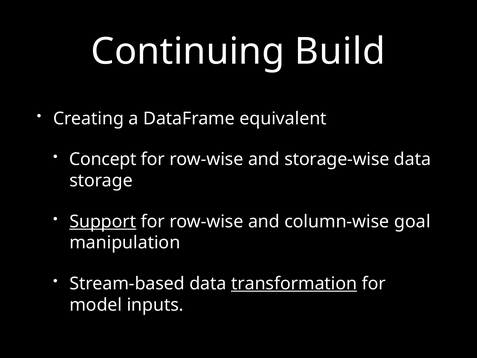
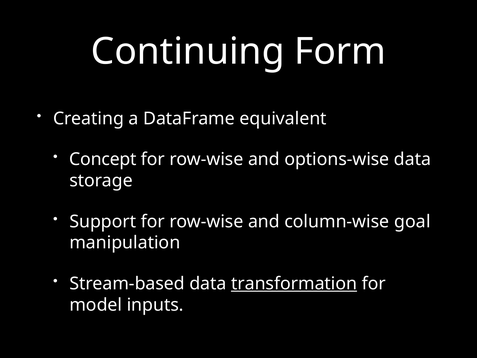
Build: Build -> Form (340, 52)
storage-wise: storage-wise -> options-wise (337, 159)
Support underline: present -> none (103, 221)
